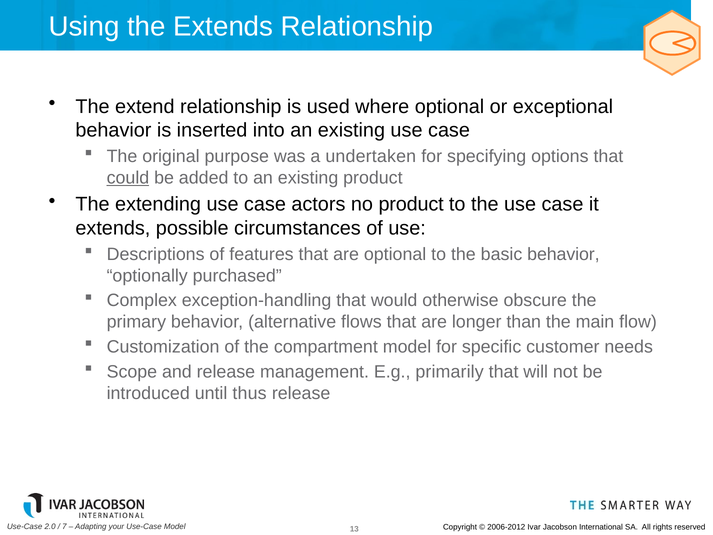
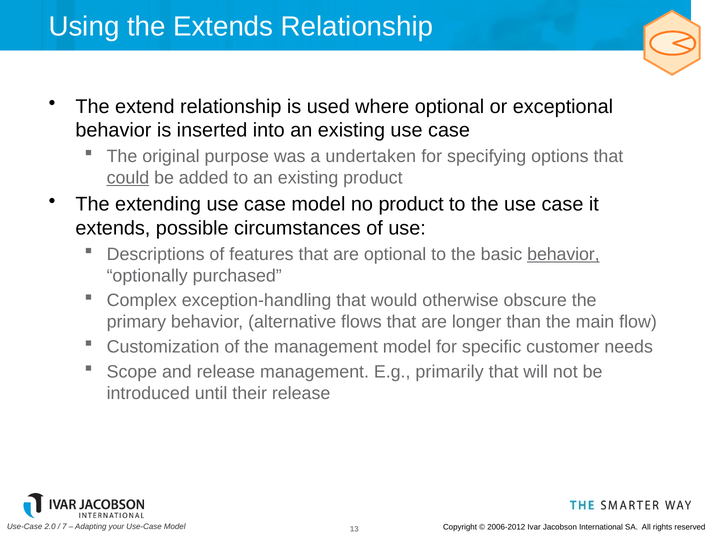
case actors: actors -> model (318, 204)
behavior underline: none -> present (563, 254)
the compartment: compartment -> management (326, 347)
thus: thus -> their (250, 393)
